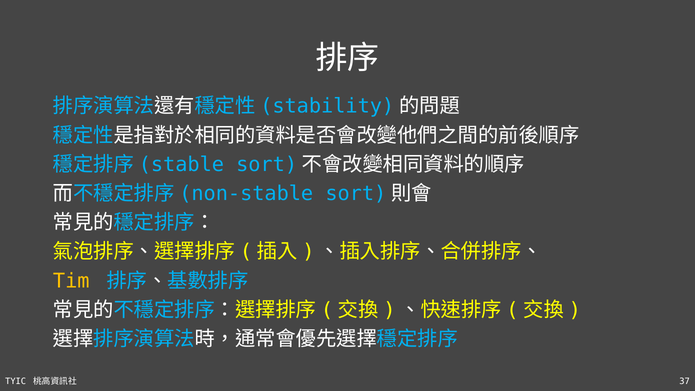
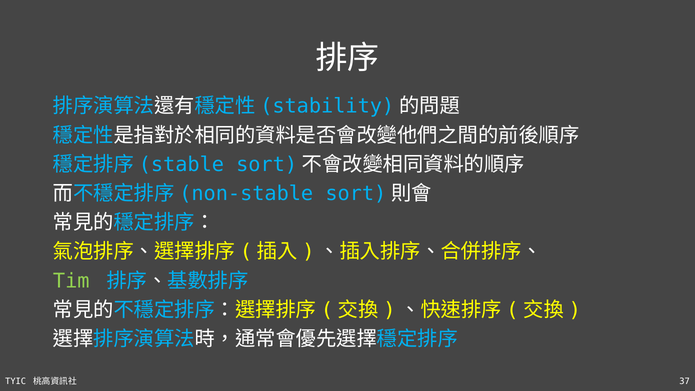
Tim colour: yellow -> light green (71, 281)
